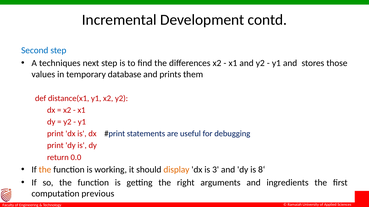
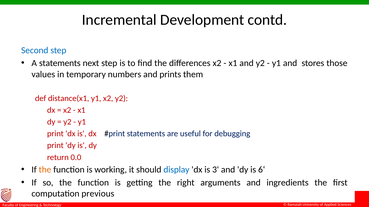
A techniques: techniques -> statements (60, 63)
database: database -> numbers (125, 74)
display colour: orange -> blue (176, 170)
8‘: 8‘ -> 6‘ (262, 170)
